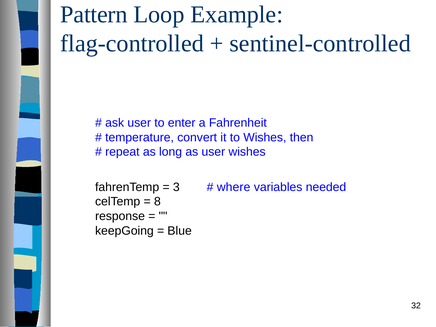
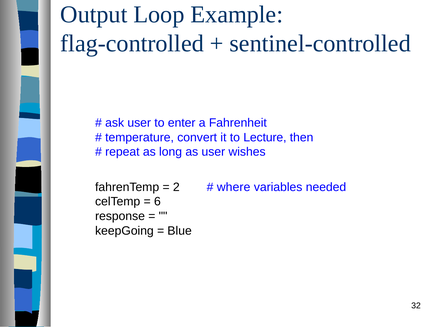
Pattern: Pattern -> Output (94, 14)
to Wishes: Wishes -> Lecture (265, 137)
3: 3 -> 2 (176, 187)
8: 8 -> 6 (157, 202)
